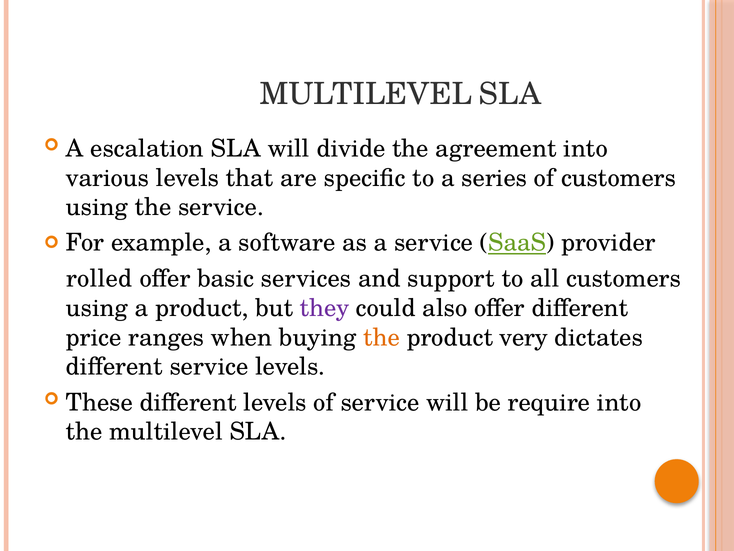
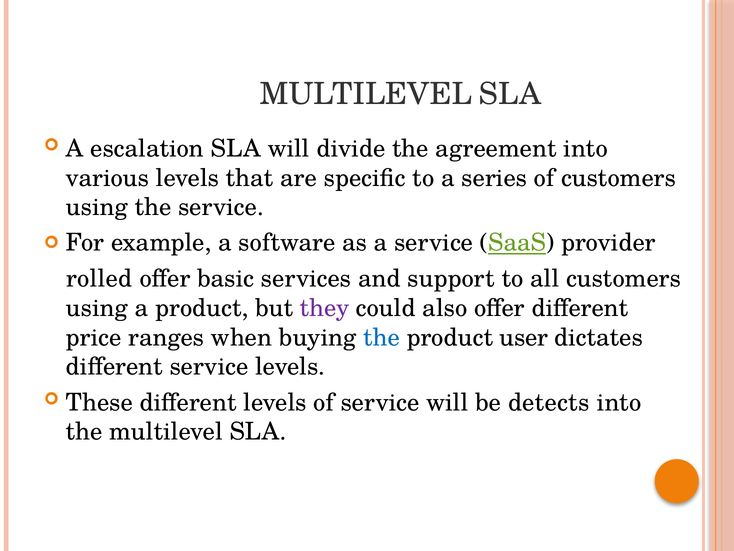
the colour: orange -> blue (382, 337)
very: very -> user (524, 337)
require: require -> detects (549, 402)
